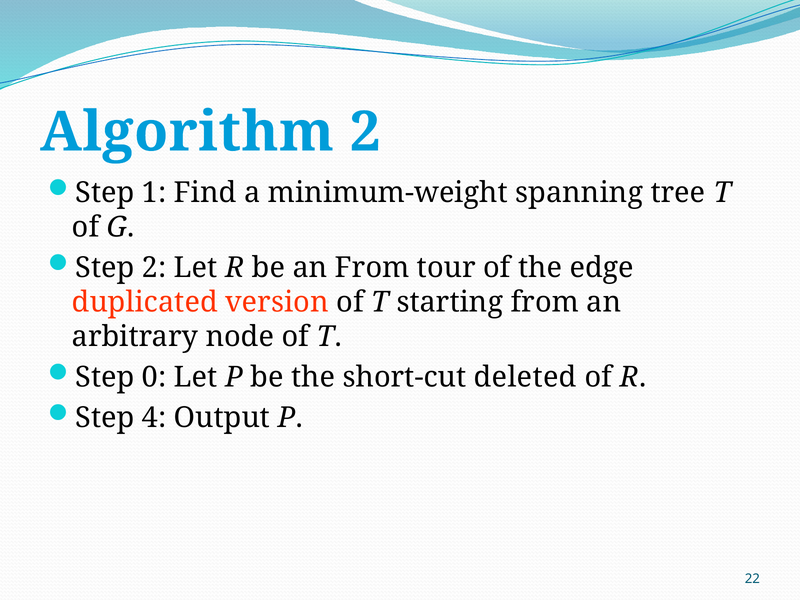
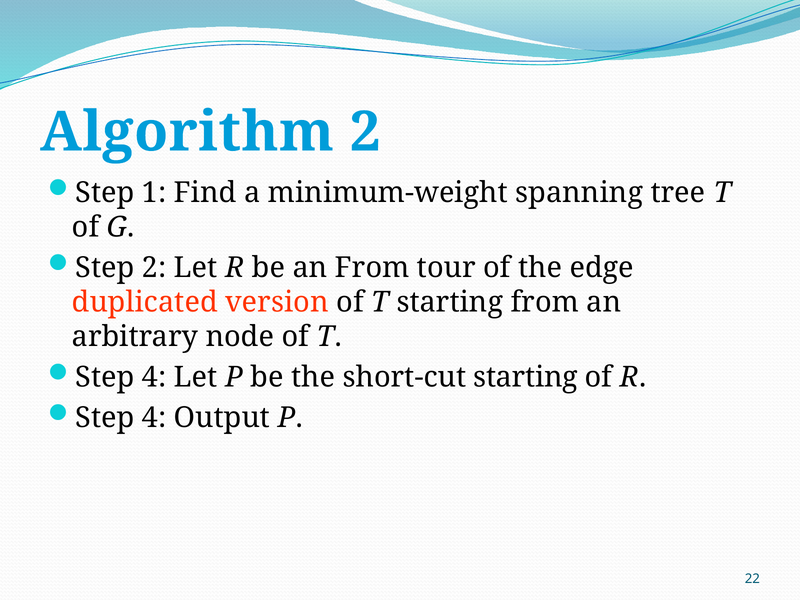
0: 0 -> 4 (154, 377)
short-cut deleted: deleted -> starting (526, 377)
